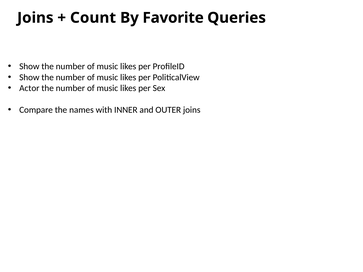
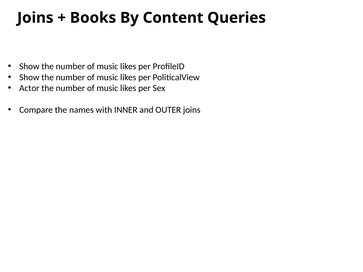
Count: Count -> Books (93, 18)
Favorite: Favorite -> Content (173, 18)
